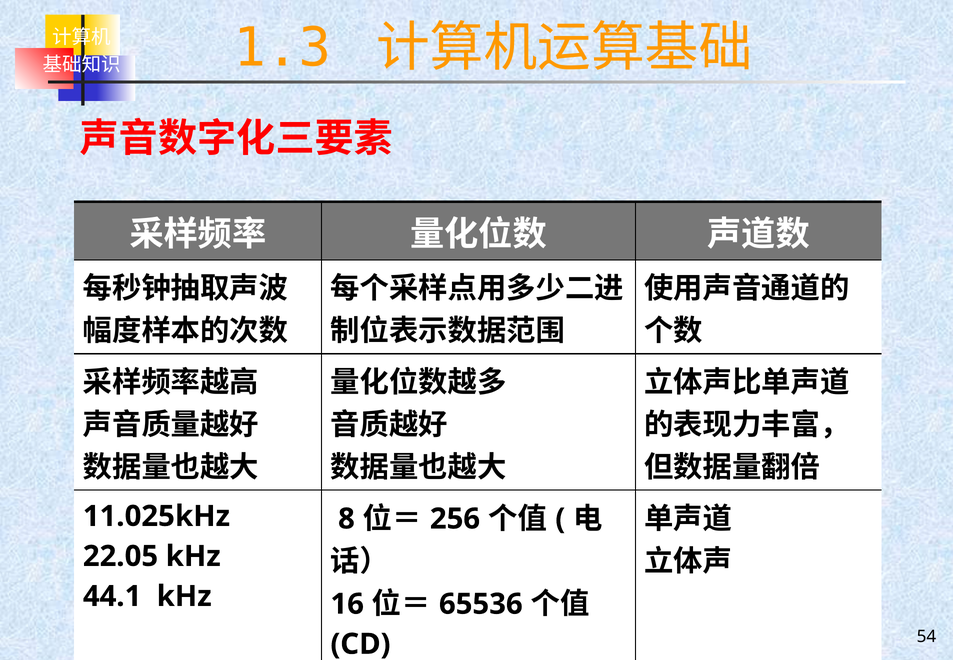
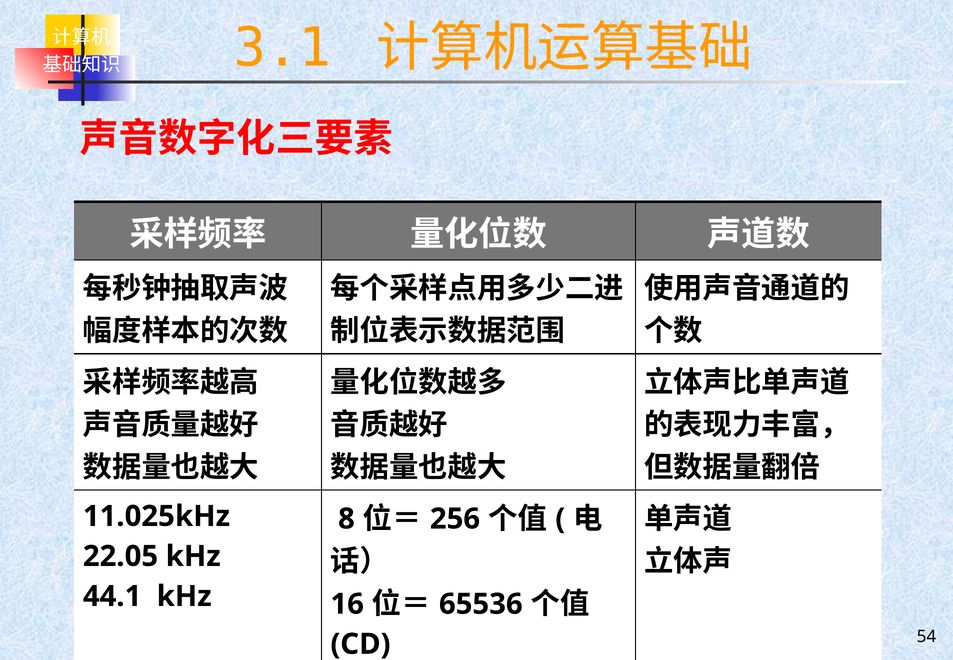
1.3: 1.3 -> 3.1 (282, 48)
